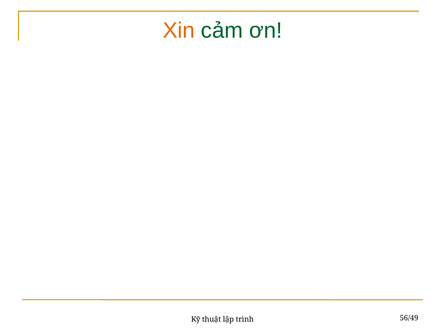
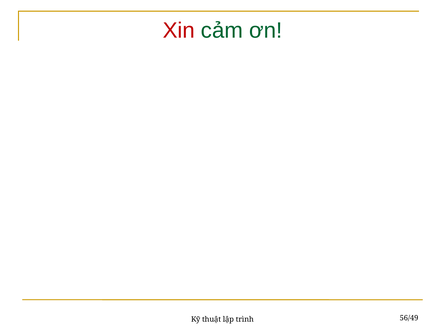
Xin colour: orange -> red (179, 31)
